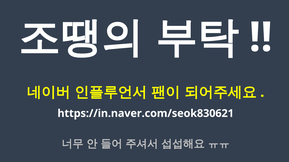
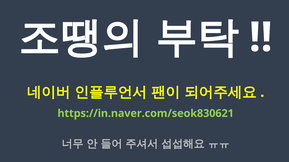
https://in.naver.com/seok830621 colour: white -> light green (146, 114)
